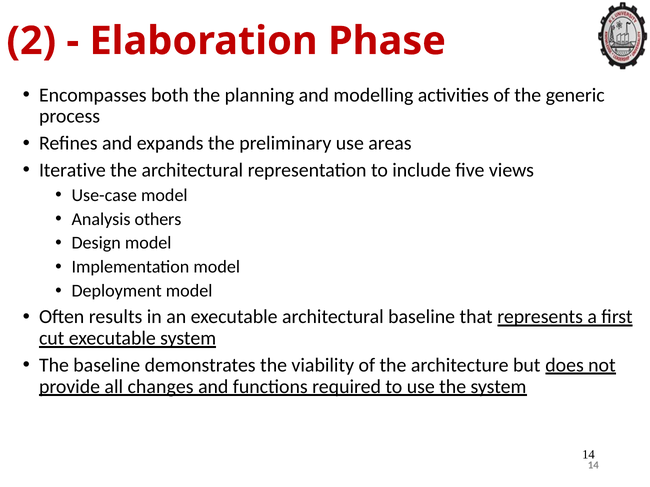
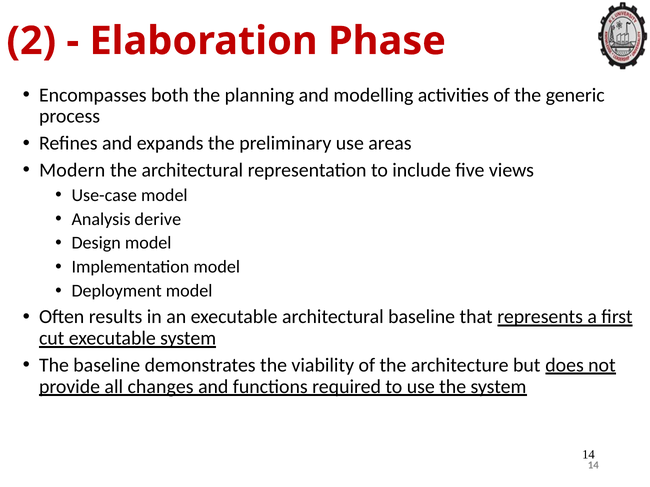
Iterative: Iterative -> Modern (72, 170)
others: others -> derive (158, 219)
